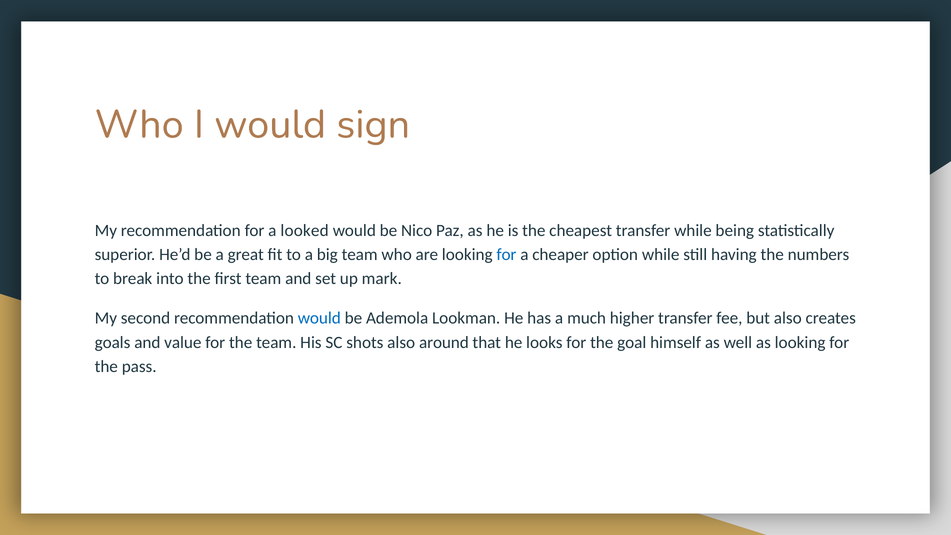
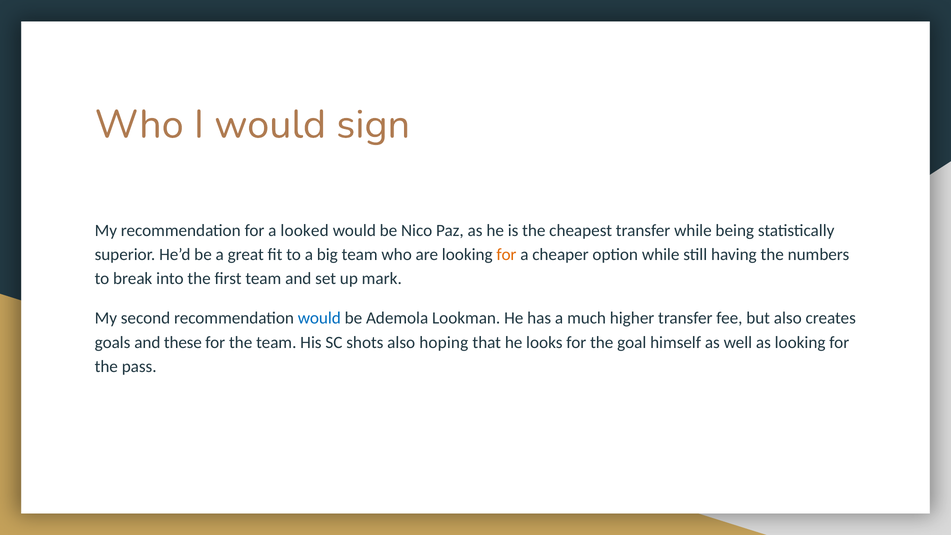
for colour: blue -> orange (506, 254)
value: value -> these (183, 342)
around: around -> hoping (444, 342)
